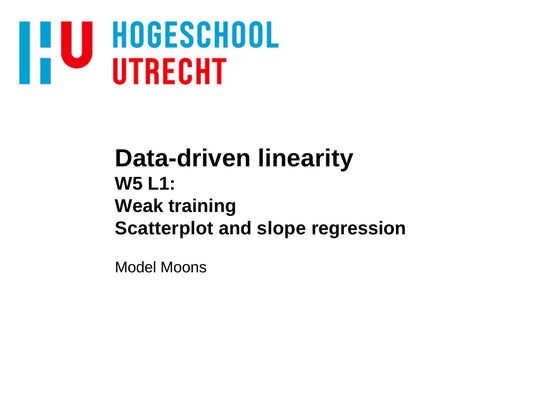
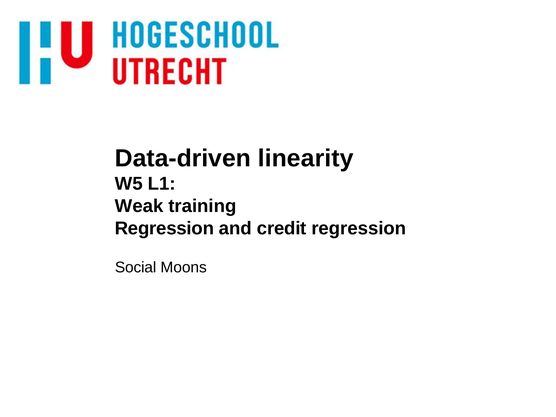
Scatterplot: Scatterplot -> Regression (164, 228)
slope: slope -> credit (282, 228)
Model: Model -> Social (136, 267)
